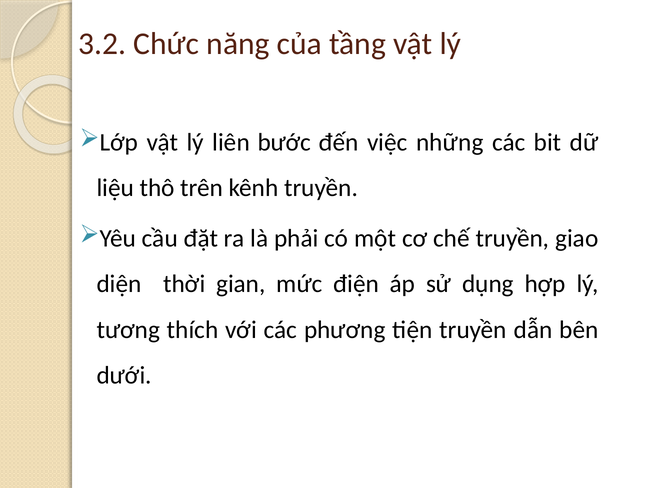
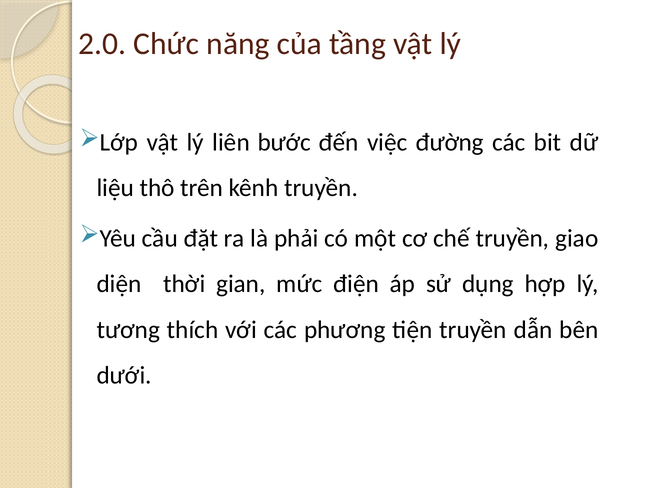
3.2: 3.2 -> 2.0 (102, 44)
những: những -> đường (450, 142)
